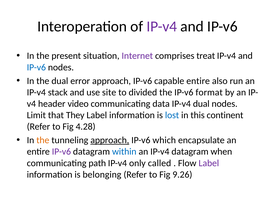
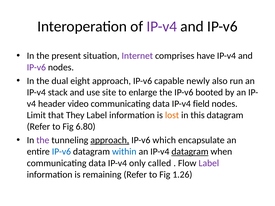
treat: treat -> have (206, 56)
IP-v6 colour: blue -> purple (36, 67)
error: error -> eight (80, 81)
capable entire: entire -> newly (198, 81)
divided: divided -> enlarge (143, 92)
format: format -> booted (209, 92)
IP-v4 dual: dual -> field (201, 104)
lost colour: blue -> orange (172, 115)
this continent: continent -> datagram (225, 115)
4.28: 4.28 -> 6.80 (86, 127)
the colour: orange -> purple (43, 140)
IP-v6 colour: purple -> blue (61, 152)
datagram underline: none -> present (190, 152)
path: path -> data (97, 163)
belonging: belonging -> remaining (102, 175)
9.26: 9.26 -> 1.26 (182, 175)
